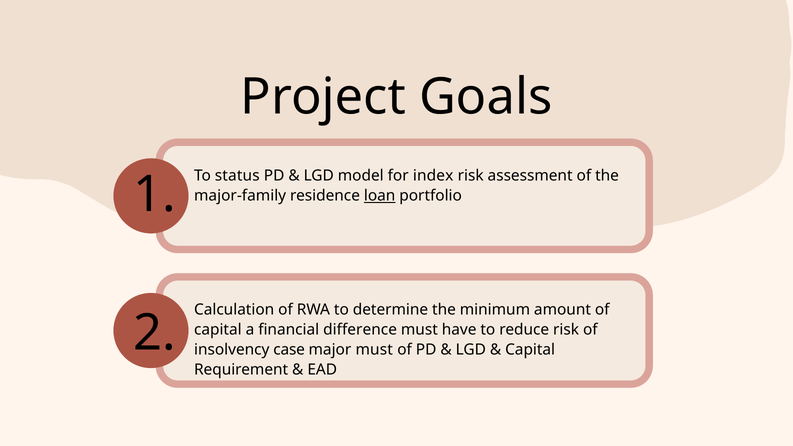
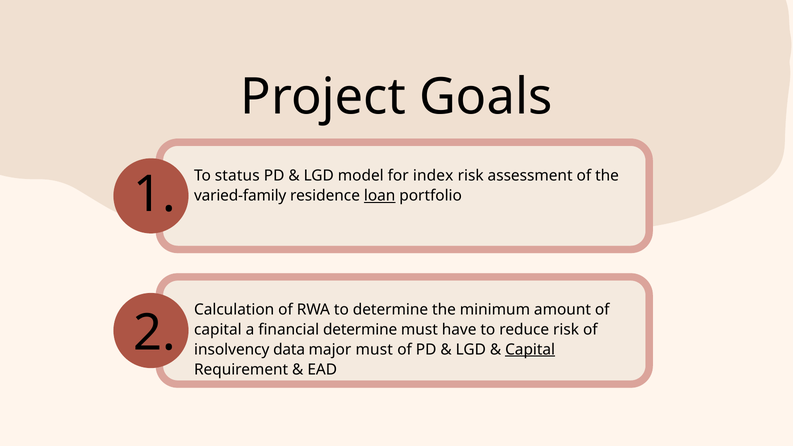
major-family: major-family -> varied-family (240, 196)
financial difference: difference -> determine (360, 330)
case: case -> data (289, 350)
Capital underline: none -> present (530, 350)
